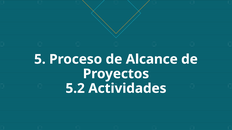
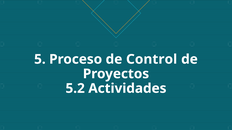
Alcance: Alcance -> Control (152, 59)
